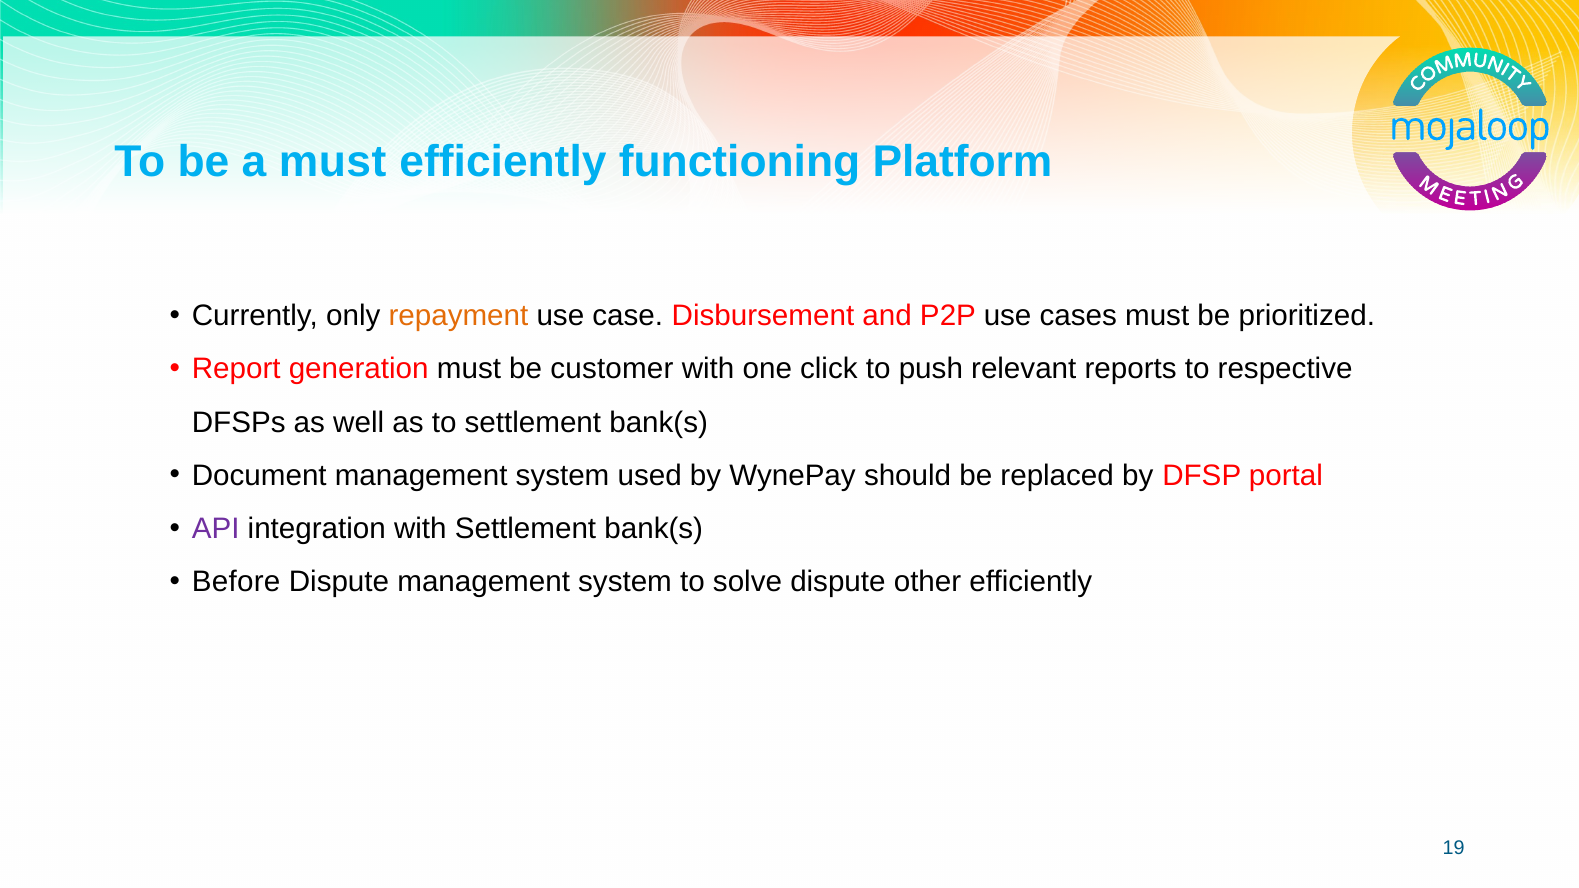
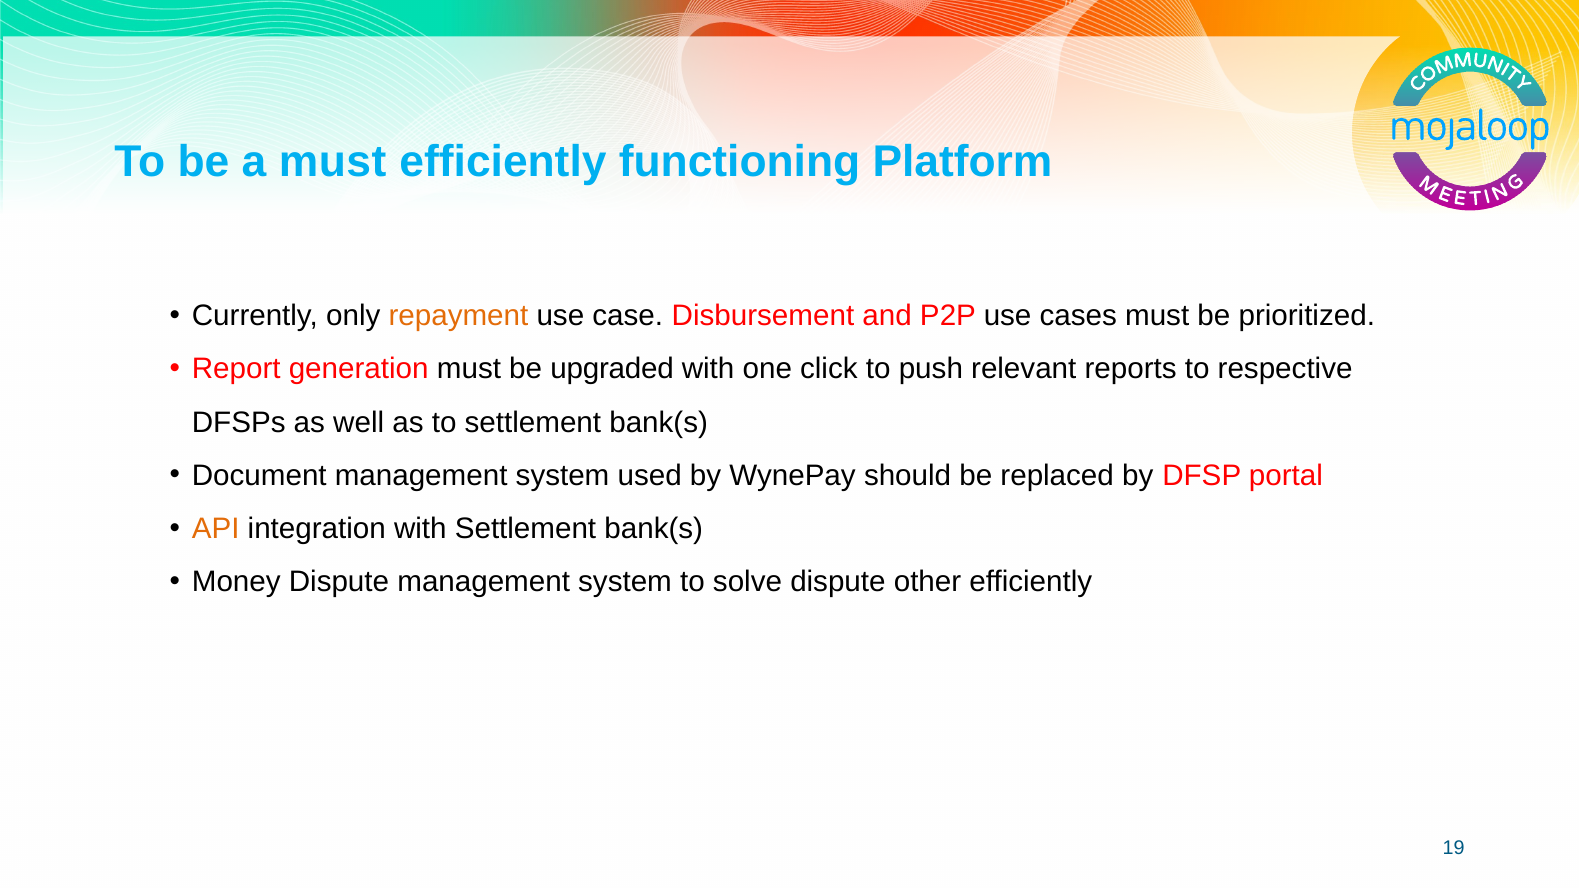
customer: customer -> upgraded (612, 369)
API colour: purple -> orange (216, 529)
Before: Before -> Money (236, 582)
